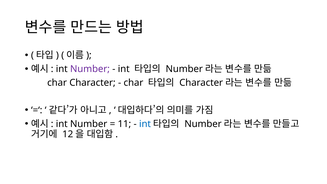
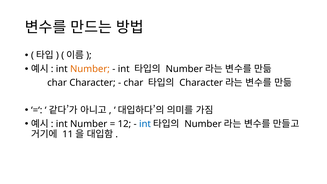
Number colour: purple -> orange (90, 69)
11: 11 -> 12 (124, 124)
12: 12 -> 11 (68, 134)
